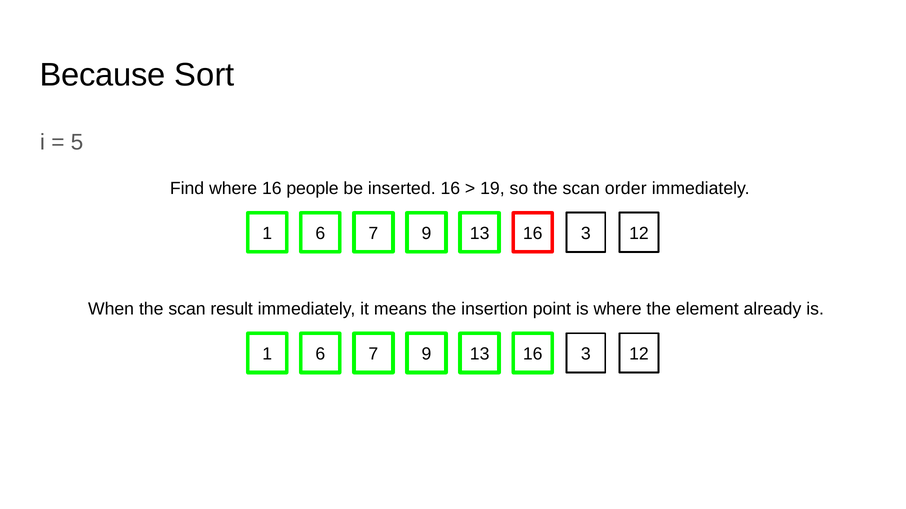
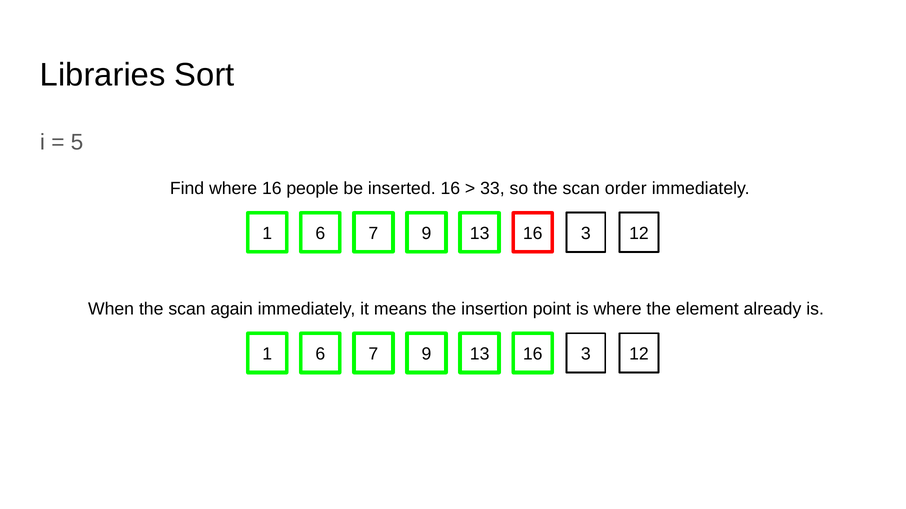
Because: Because -> Libraries (103, 75)
19: 19 -> 33 (492, 189)
result: result -> again (232, 309)
